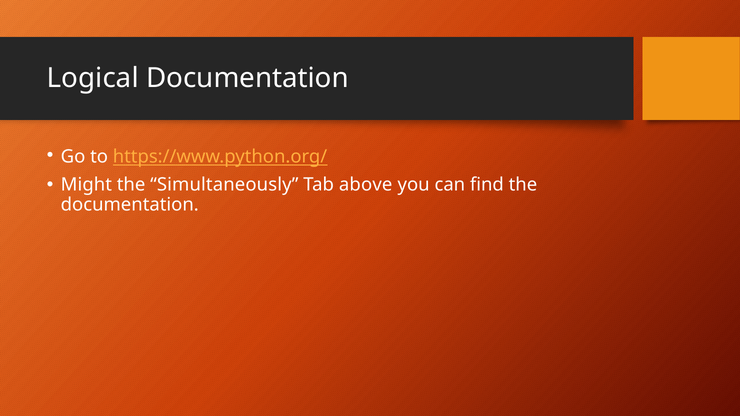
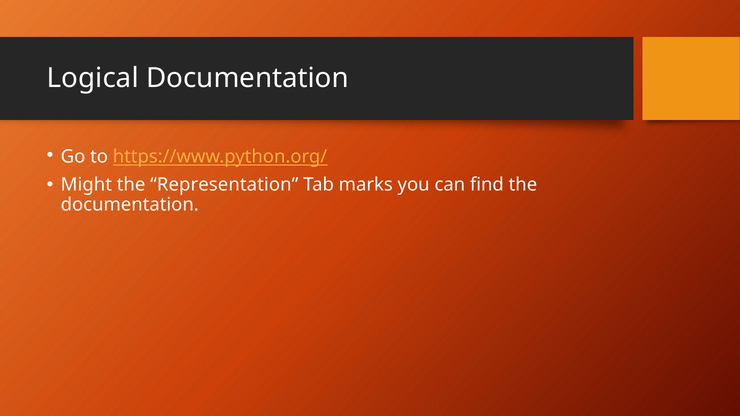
Simultaneously: Simultaneously -> Representation (224, 185)
above: above -> marks (366, 185)
